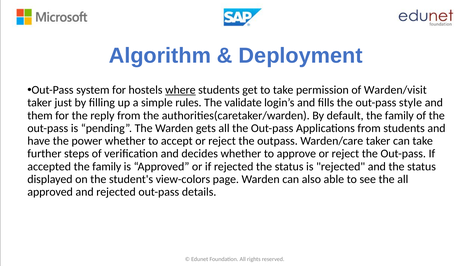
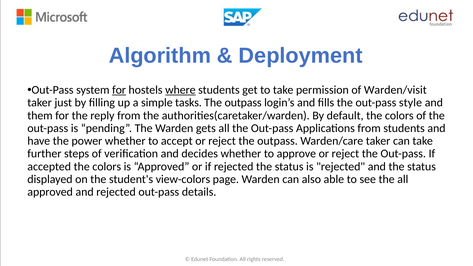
for underline: none -> present (119, 90)
rules: rules -> tasks (188, 103)
validate: validate -> outpass (243, 103)
default the family: family -> colors (399, 115)
accepted the family: family -> colors (107, 167)
